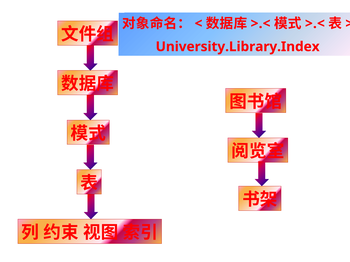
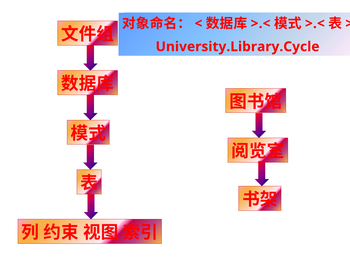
University.Library.Index: University.Library.Index -> University.Library.Cycle (238, 47)
